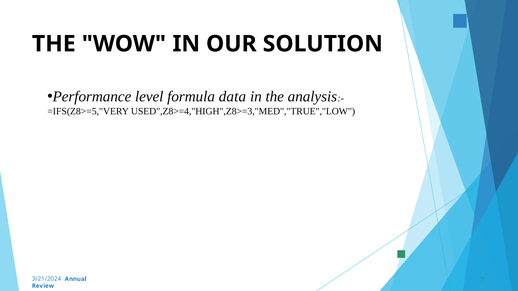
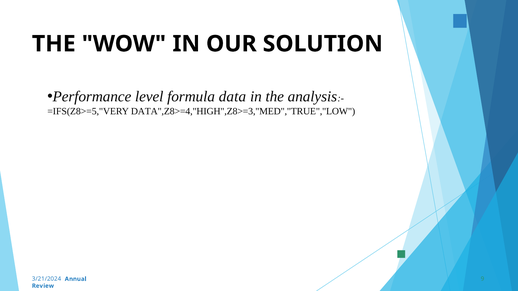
USED",Z8>=4,"HIGH",Z8>=3,"MED","TRUE","LOW: USED",Z8>=4,"HIGH",Z8>=3,"MED","TRUE","LOW -> DATA",Z8>=4,"HIGH",Z8>=3,"MED","TRUE","LOW (243, 111)
